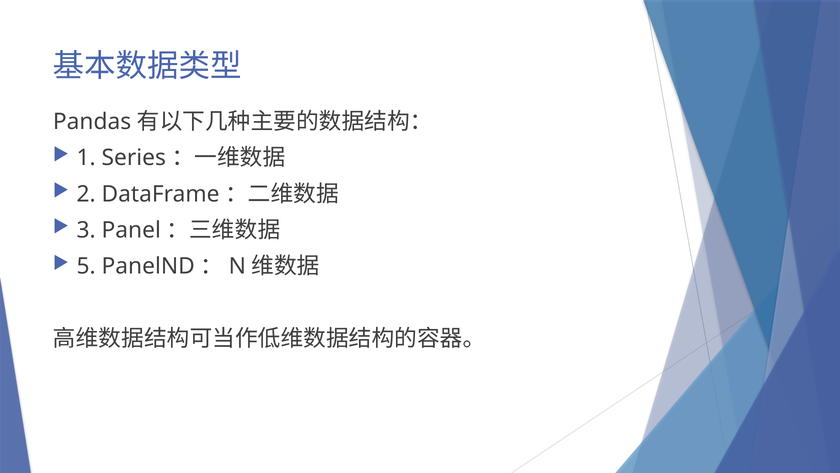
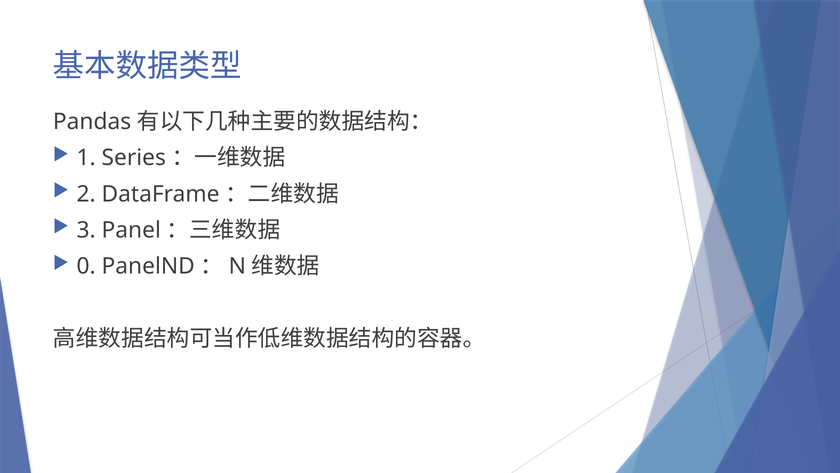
5: 5 -> 0 (86, 266)
